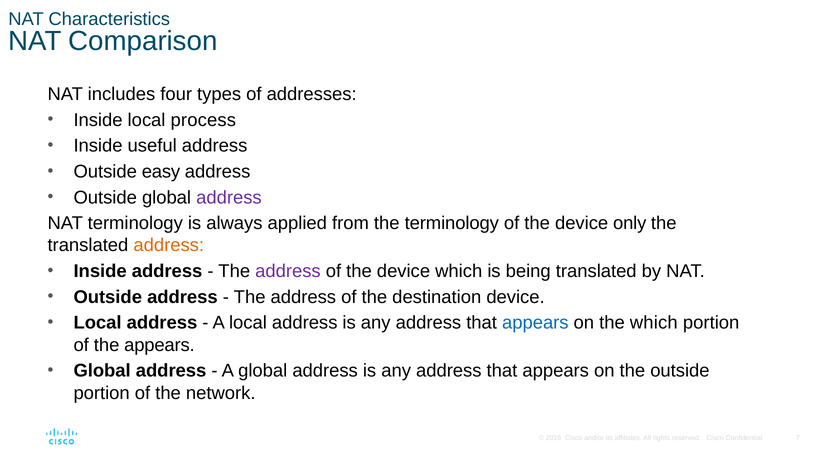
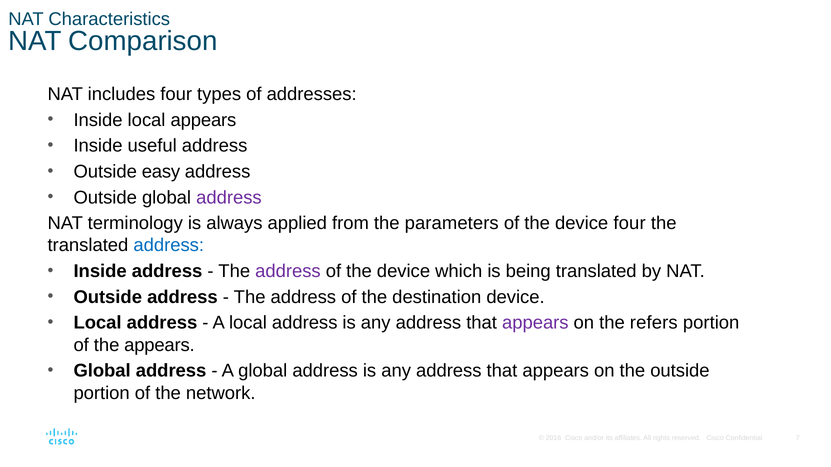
local process: process -> appears (203, 120)
the terminology: terminology -> parameters (452, 223)
device only: only -> four (630, 223)
address colour: orange -> blue (169, 246)
appears colour: blue -> purple (535, 323)
the which: which -> refers (654, 323)
